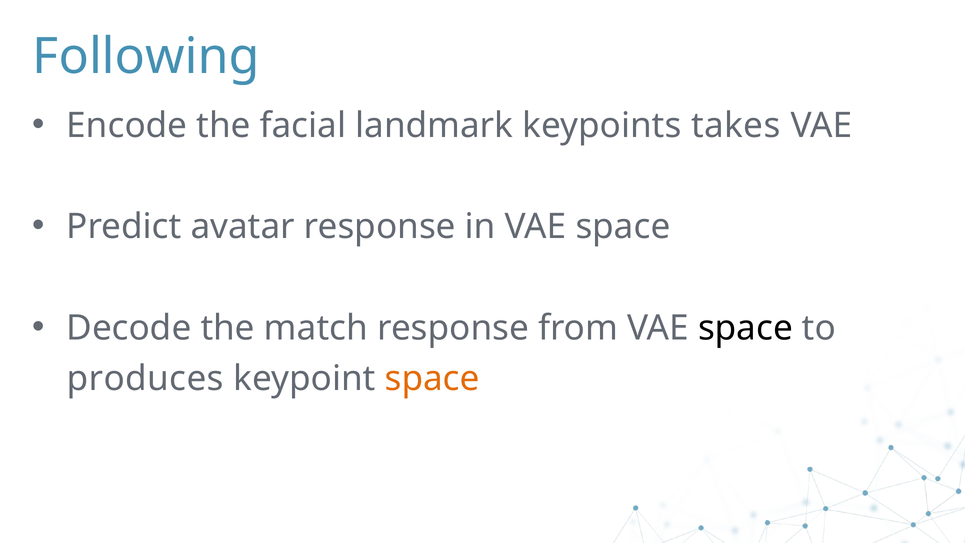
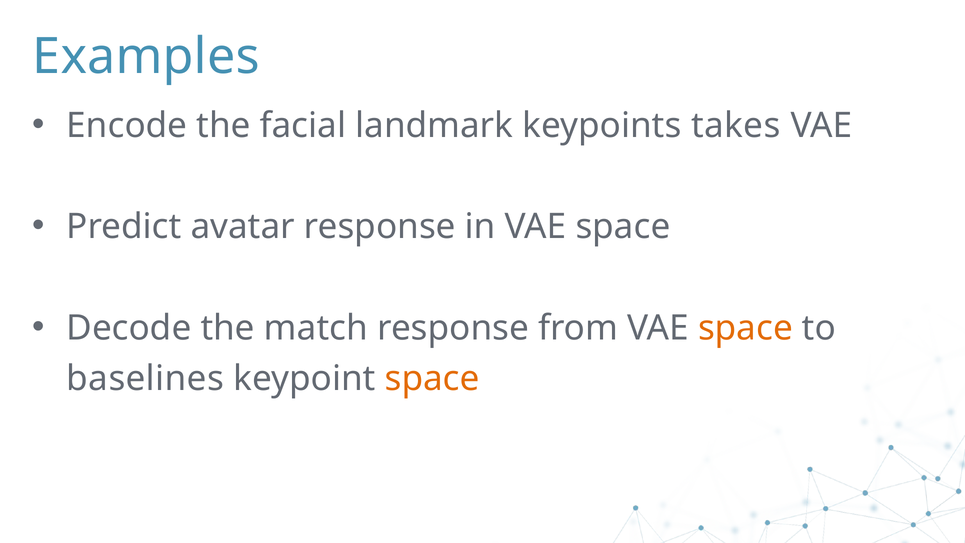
Following: Following -> Examples (146, 57)
space colour: black -> orange (745, 328)
produces: produces -> baselines (145, 379)
